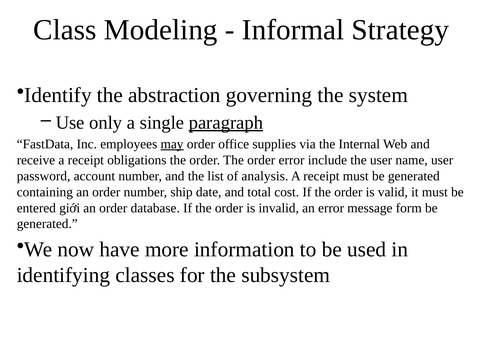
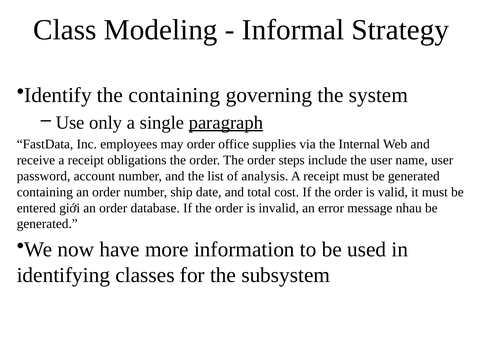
the abstraction: abstraction -> containing (174, 95)
may underline: present -> none (172, 144)
order error: error -> steps (292, 160)
form: form -> nhau (409, 208)
